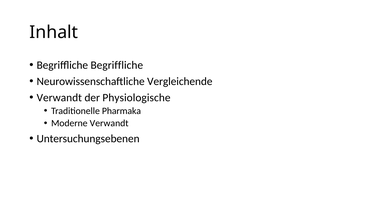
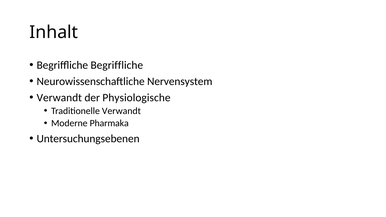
Vergleichende: Vergleichende -> Nervensystem (180, 81)
Traditionelle Pharmaka: Pharmaka -> Verwandt (121, 111)
Moderne Verwandt: Verwandt -> Pharmaka (109, 123)
